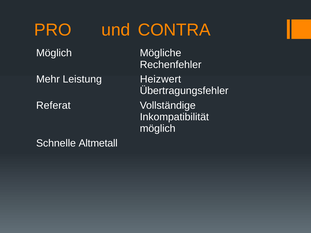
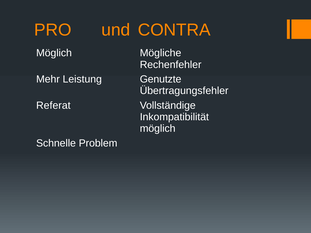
Heizwert: Heizwert -> Genutzte (161, 79)
Altmetall: Altmetall -> Problem (98, 143)
